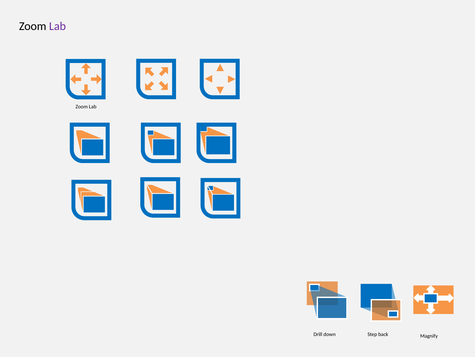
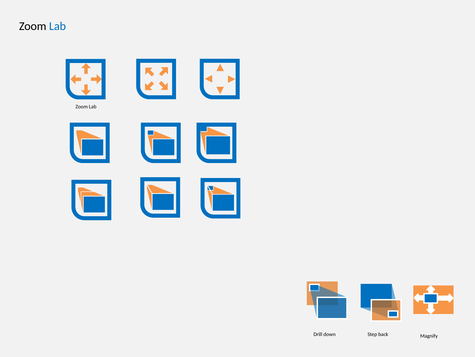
Lab colour: purple -> blue (57, 26)
